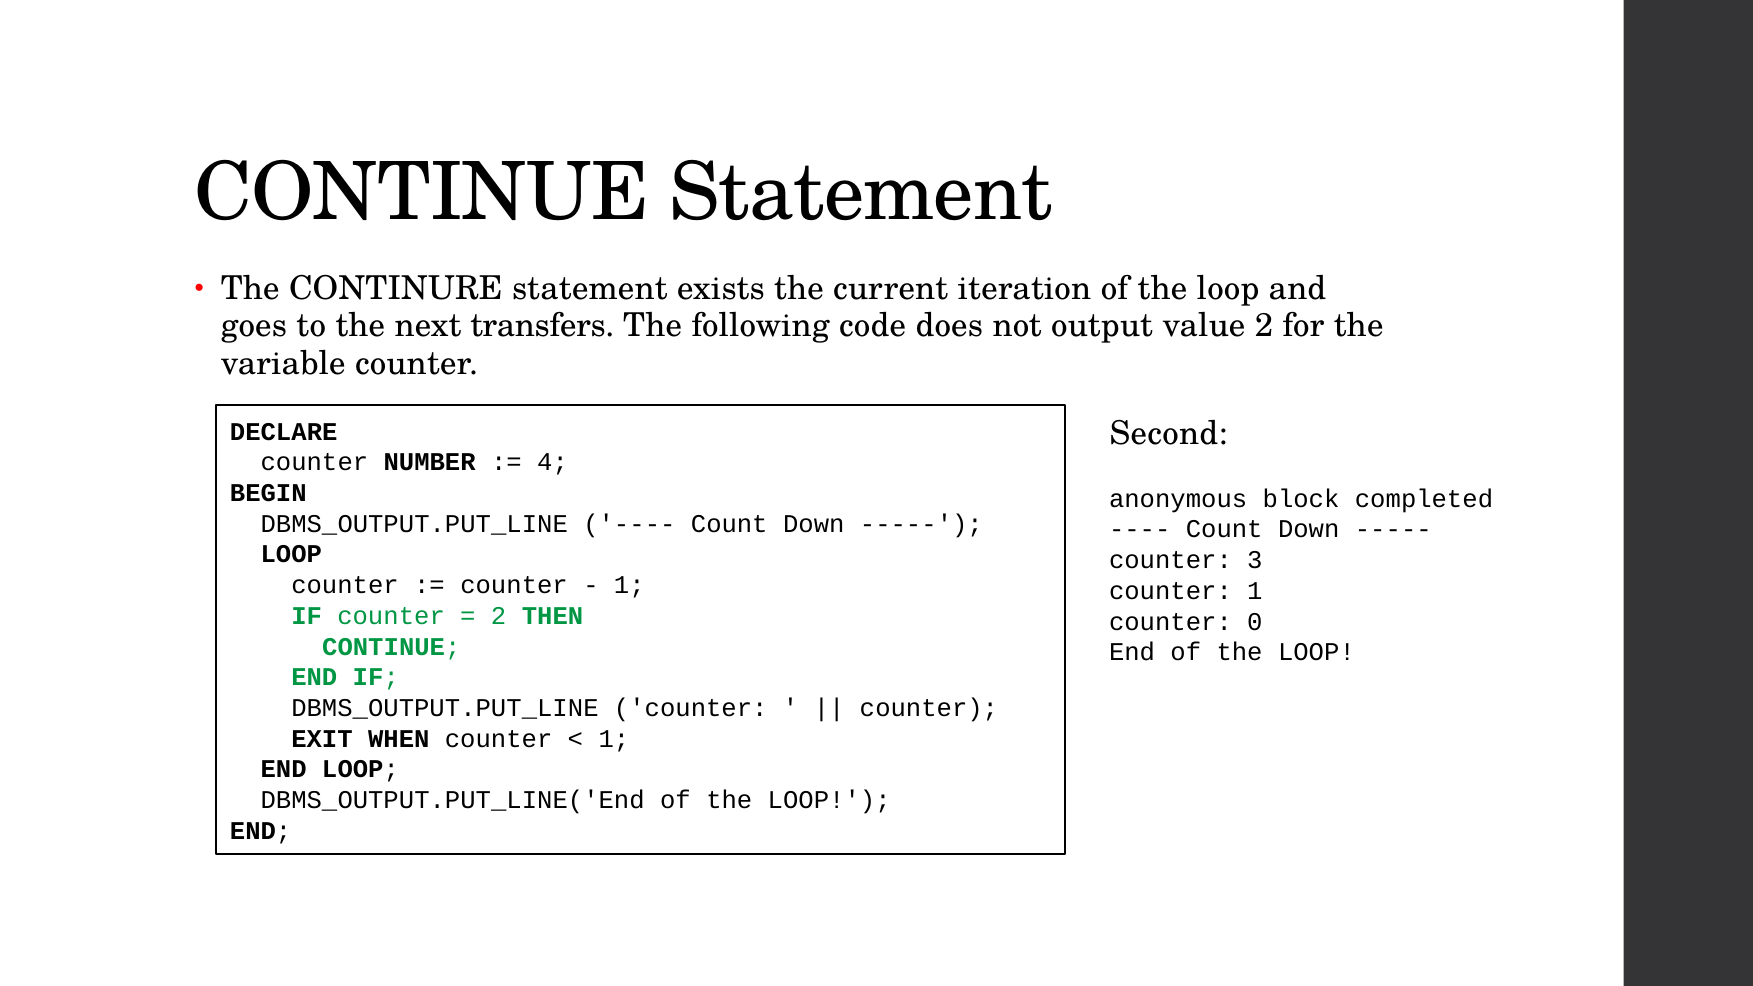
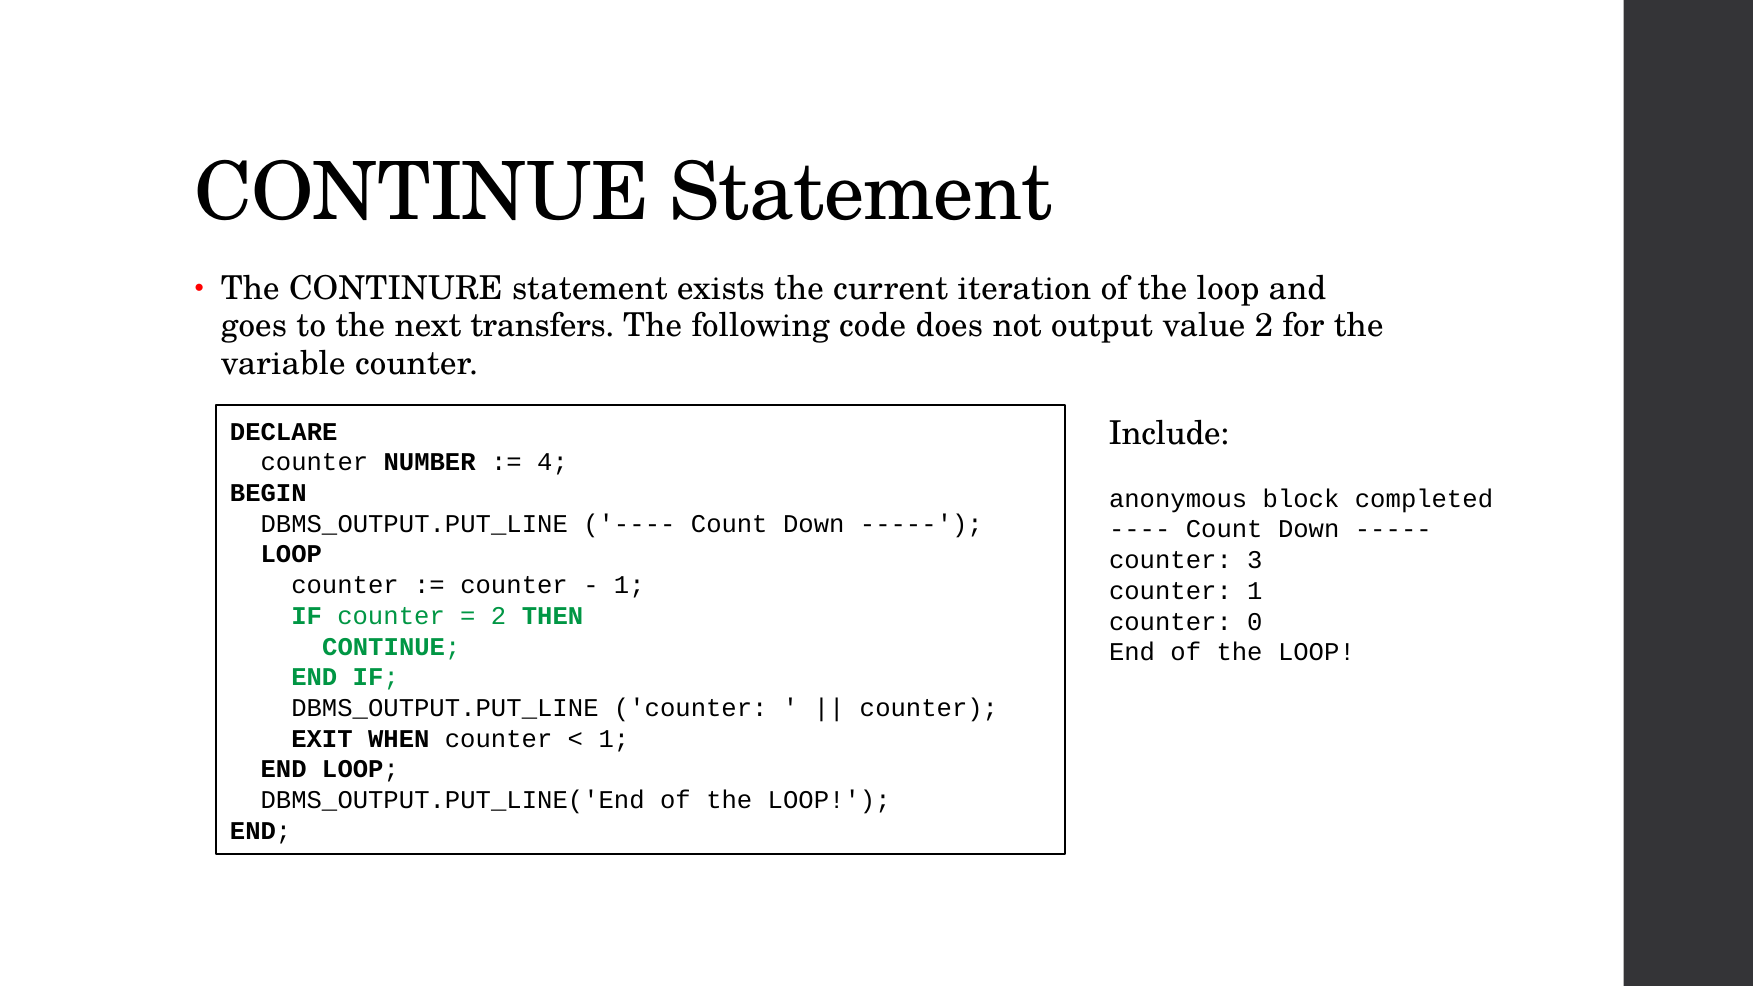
Second: Second -> Include (1169, 434)
